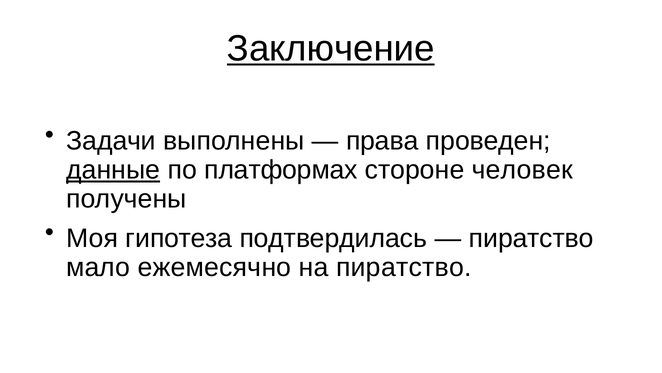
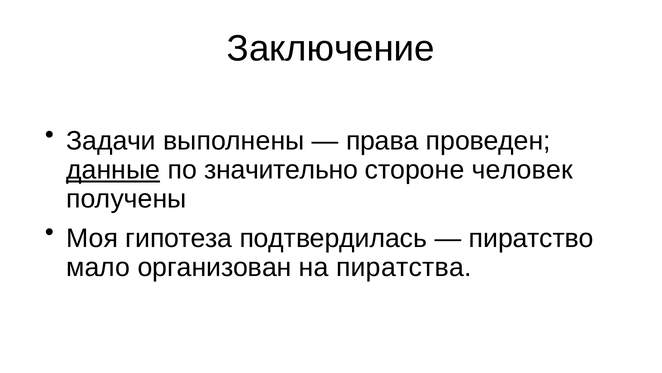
Заключение underline: present -> none (331, 48)
платформах: платформах -> значительно (281, 170)
ежемесячно: ежемесячно -> организован (215, 267)
на пиратство: пиратство -> пиратства (404, 267)
